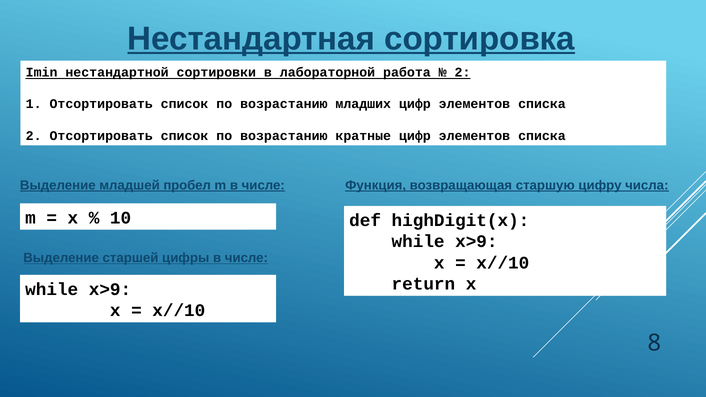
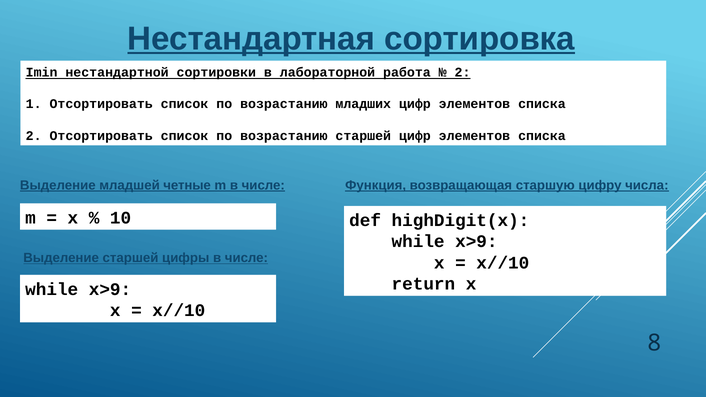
возрастанию кратные: кратные -> старшей (363, 136)
пробел: пробел -> четные (187, 185)
